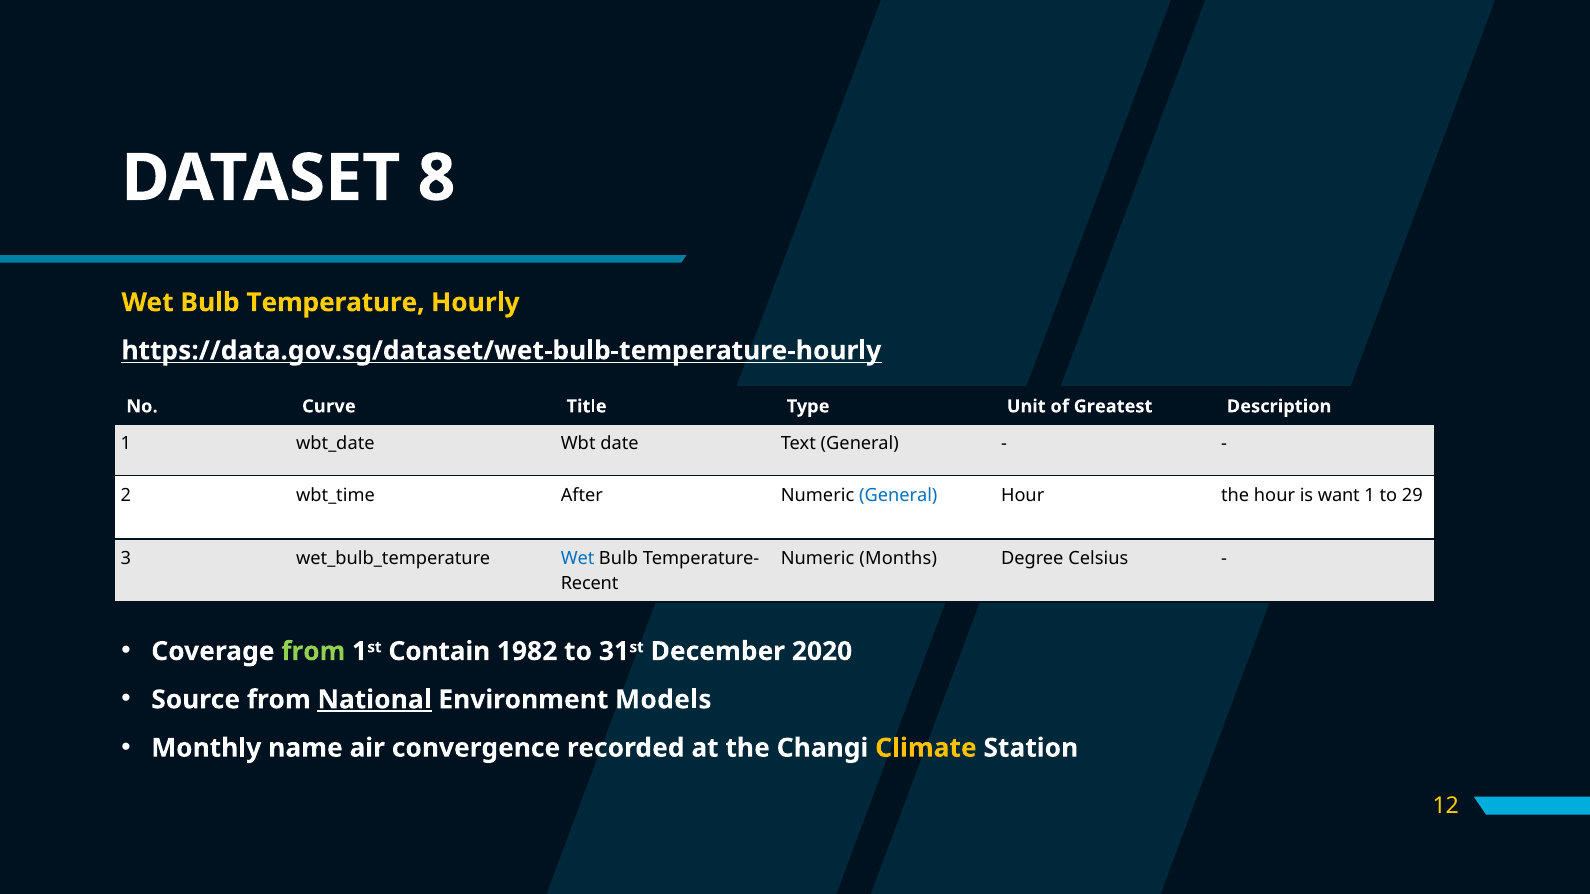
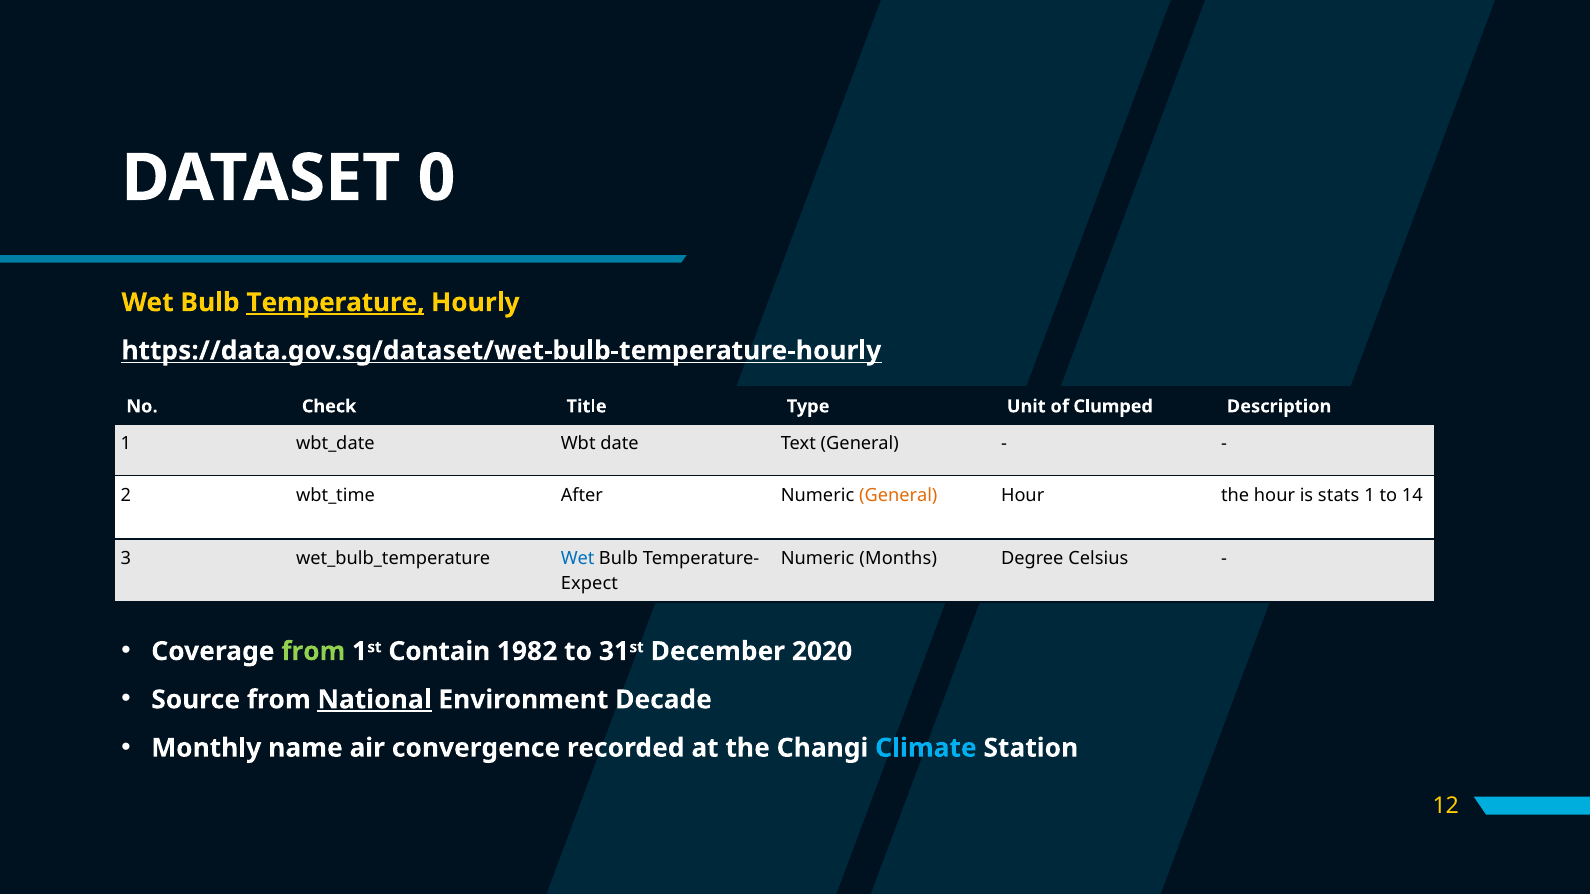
8: 8 -> 0 (437, 178)
Temperature underline: none -> present (335, 303)
Curve: Curve -> Check (329, 407)
Greatest: Greatest -> Clumped (1113, 407)
General colour: blue -> orange (898, 496)
want: want -> stats (1339, 496)
29: 29 -> 14 (1412, 496)
Recent: Recent -> Expect (589, 584)
Models: Models -> Decade (664, 700)
Climate colour: yellow -> light blue (926, 748)
